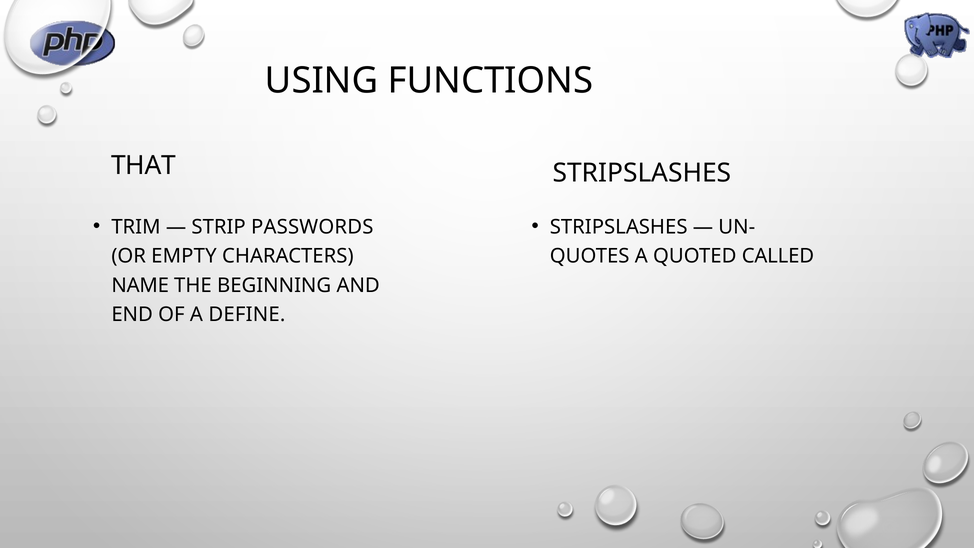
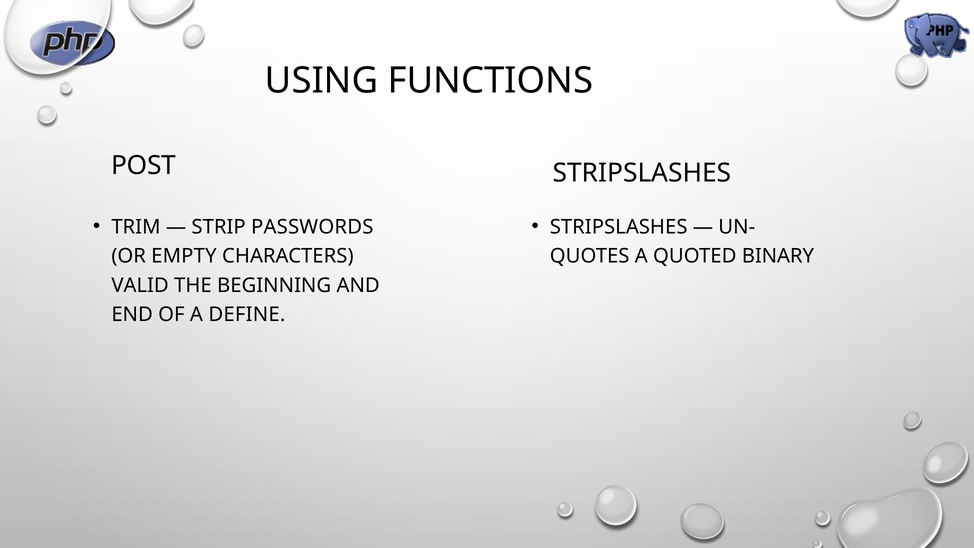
THAT: THAT -> POST (143, 165)
CALLED: CALLED -> BINARY (778, 256)
NAME: NAME -> VALID (140, 285)
